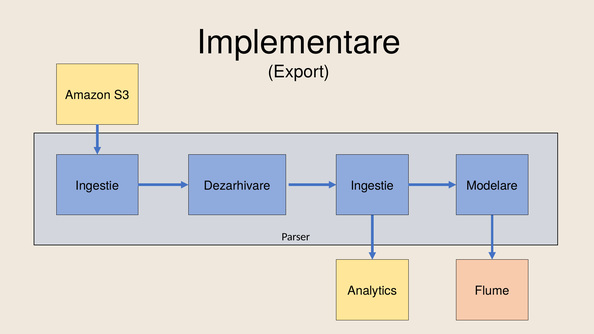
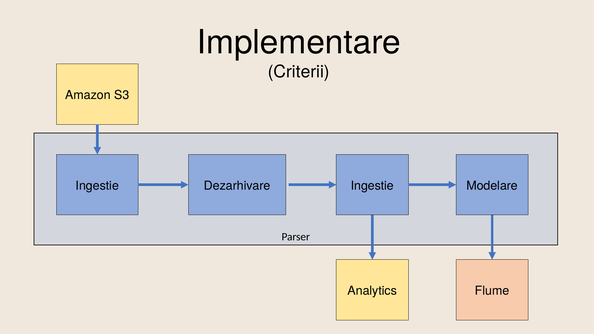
Export: Export -> Criterii (299, 72)
